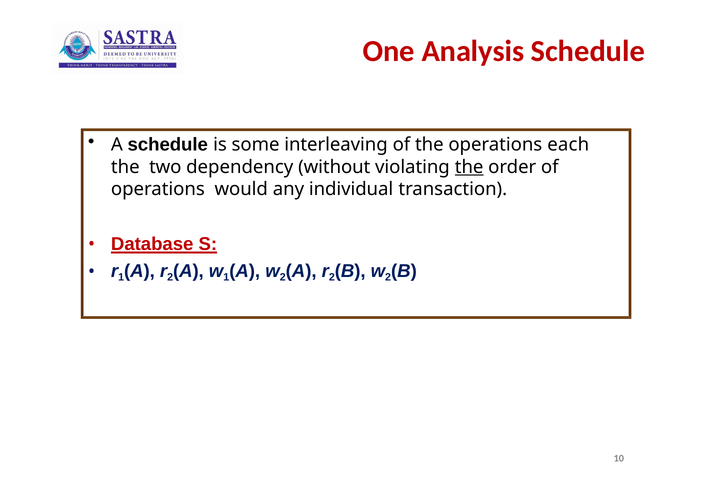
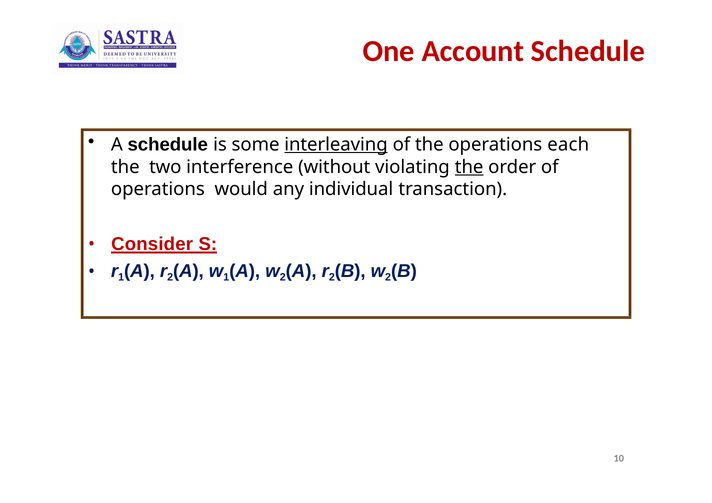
Analysis: Analysis -> Account (473, 51)
interleaving underline: none -> present (336, 145)
dependency: dependency -> interference (240, 167)
Database: Database -> Consider (152, 244)
